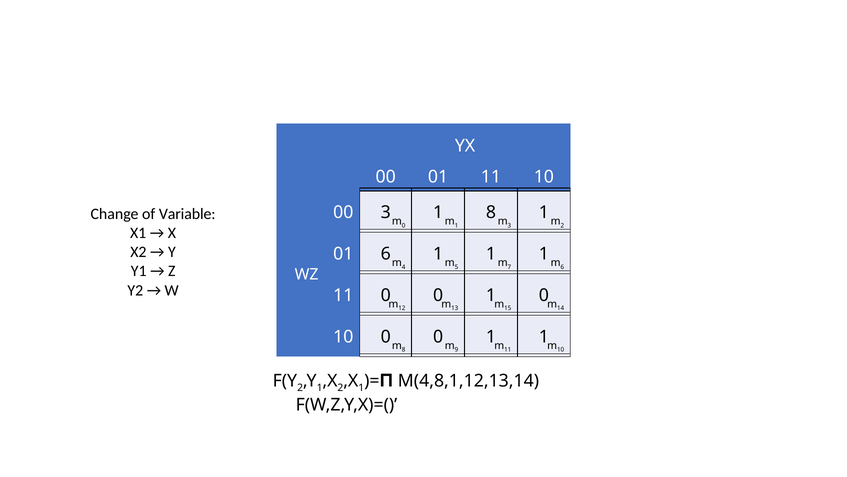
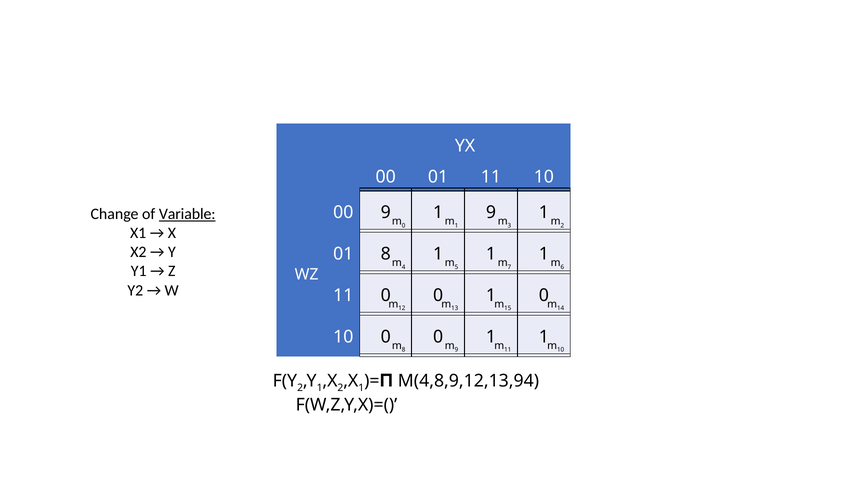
Variable underline: none -> present (187, 214)
00 3: 3 -> 9 (386, 212)
1 8: 8 -> 9 (491, 212)
01 6: 6 -> 8 (386, 254)
M(4,8,1,12,13,14: M(4,8,1,12,13,14 -> M(4,8,9,12,13,94 (468, 380)
